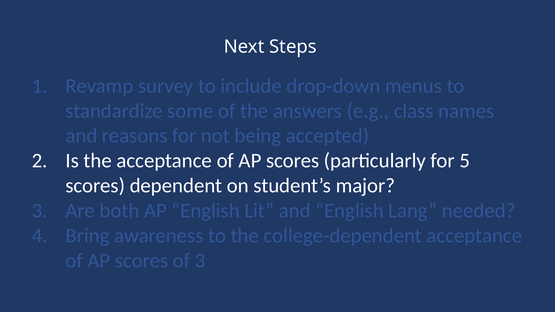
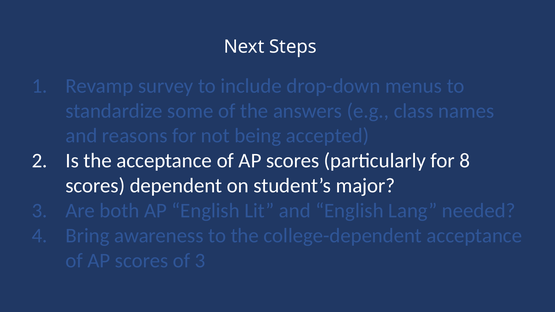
5: 5 -> 8 (465, 161)
